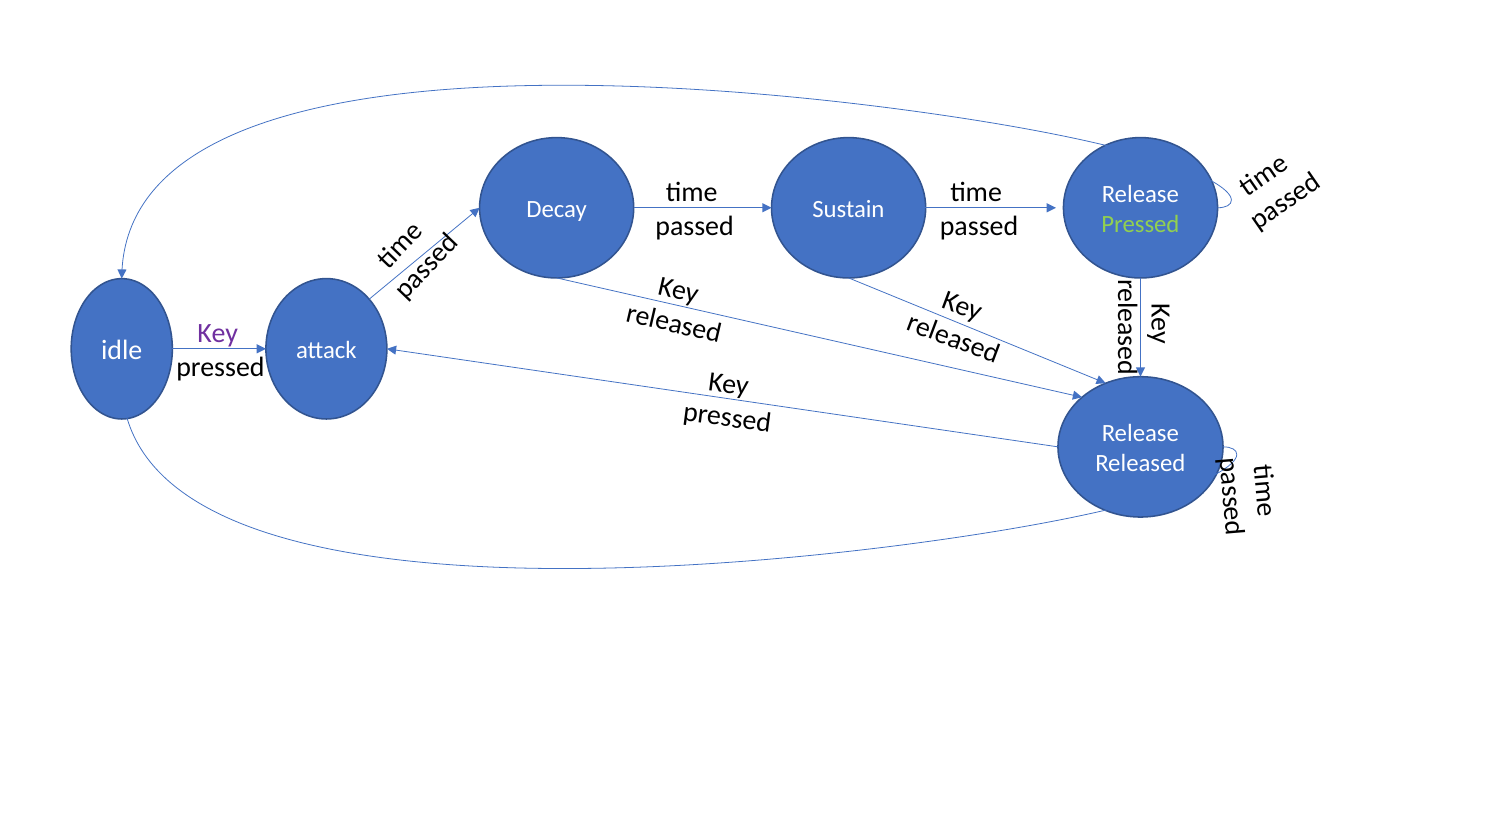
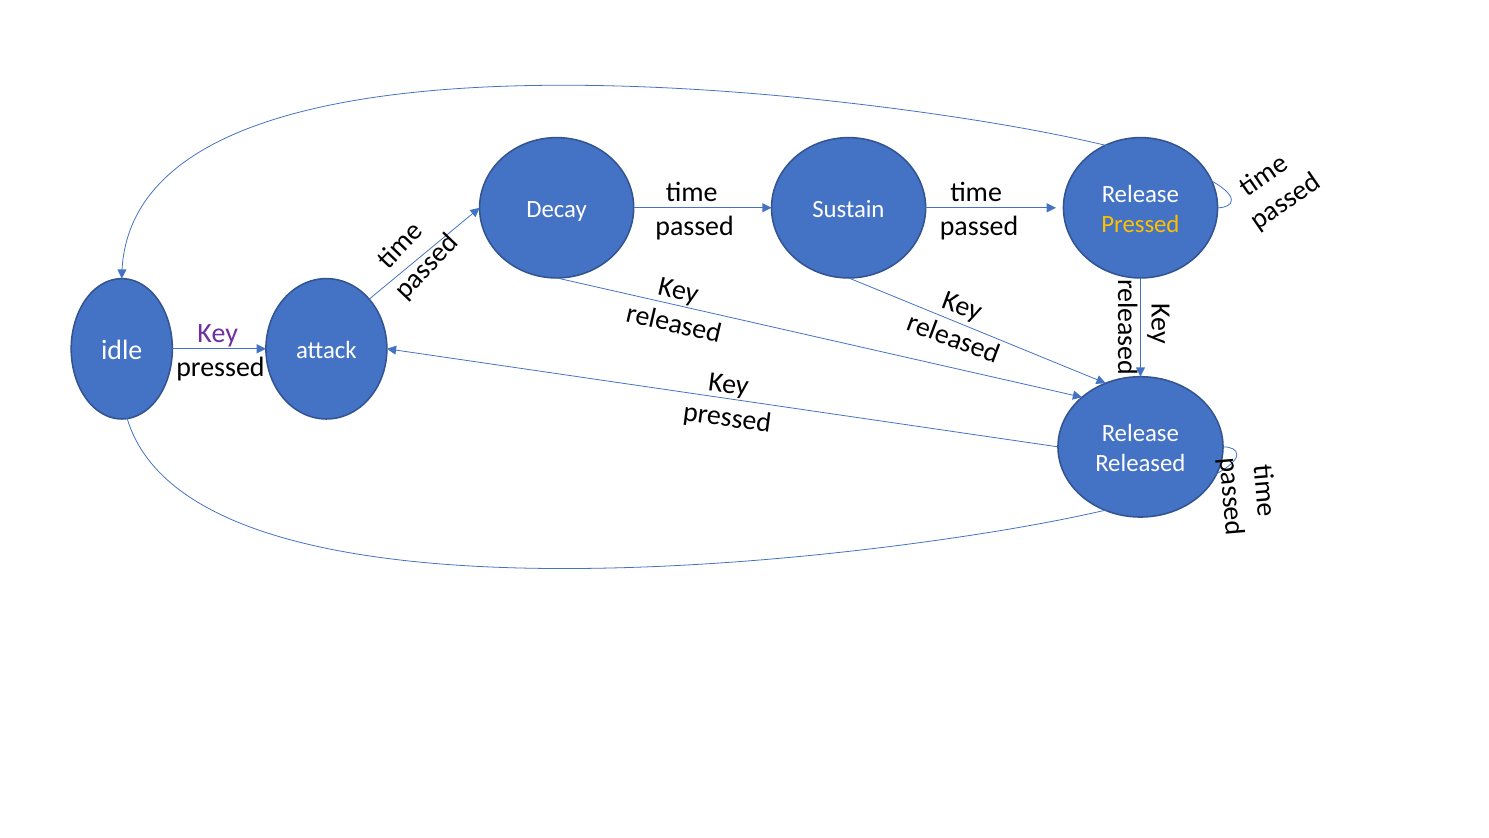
Pressed colour: light green -> yellow (1140, 224)
